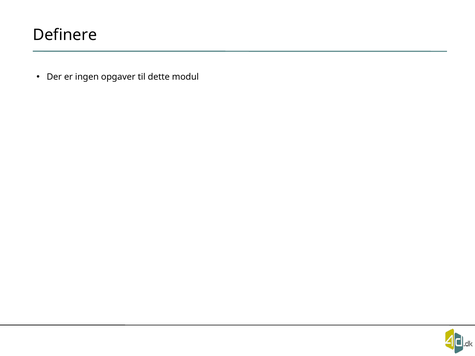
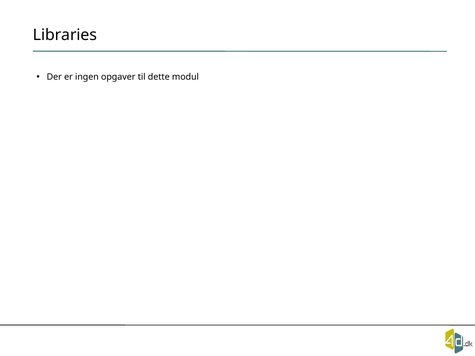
Definere: Definere -> Libraries (65, 35)
